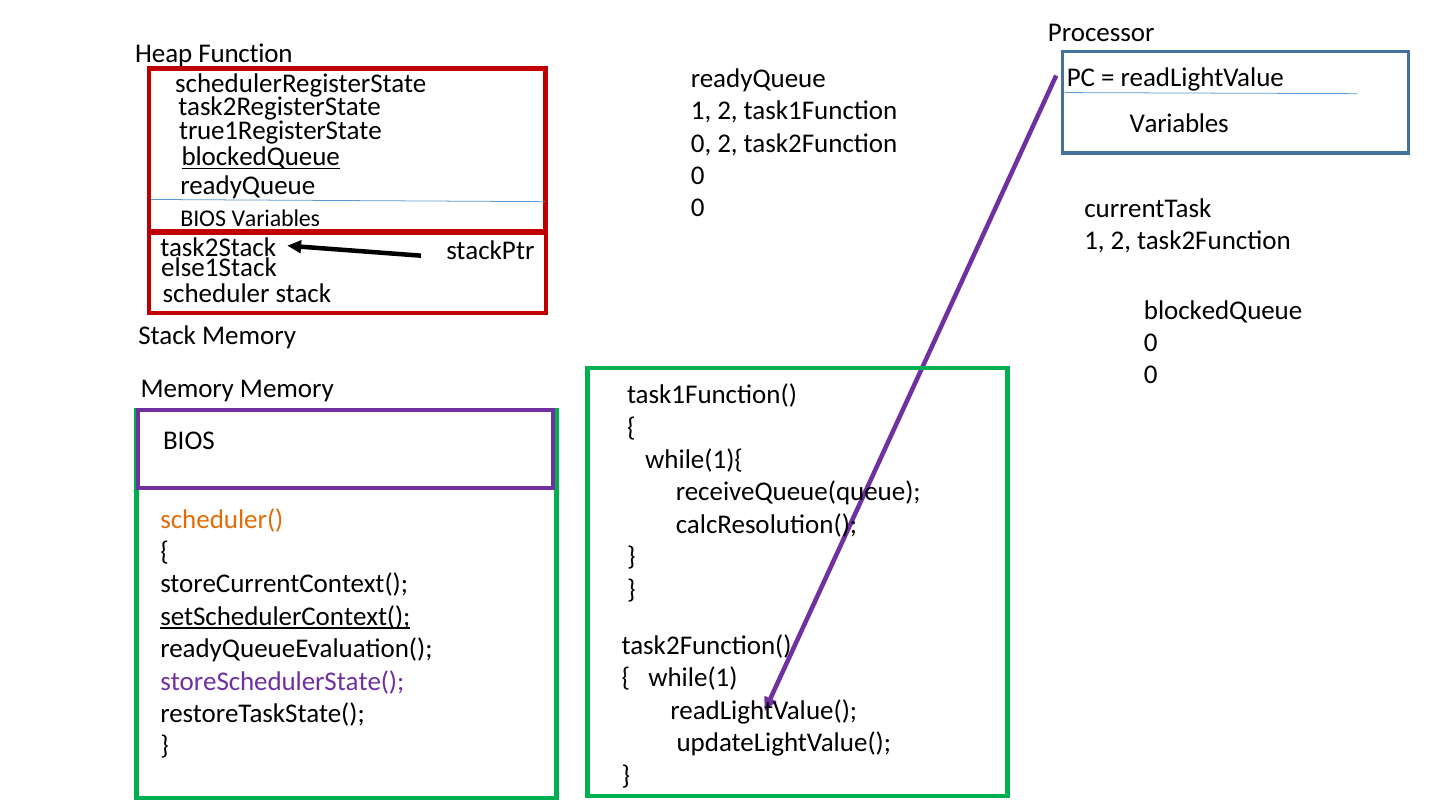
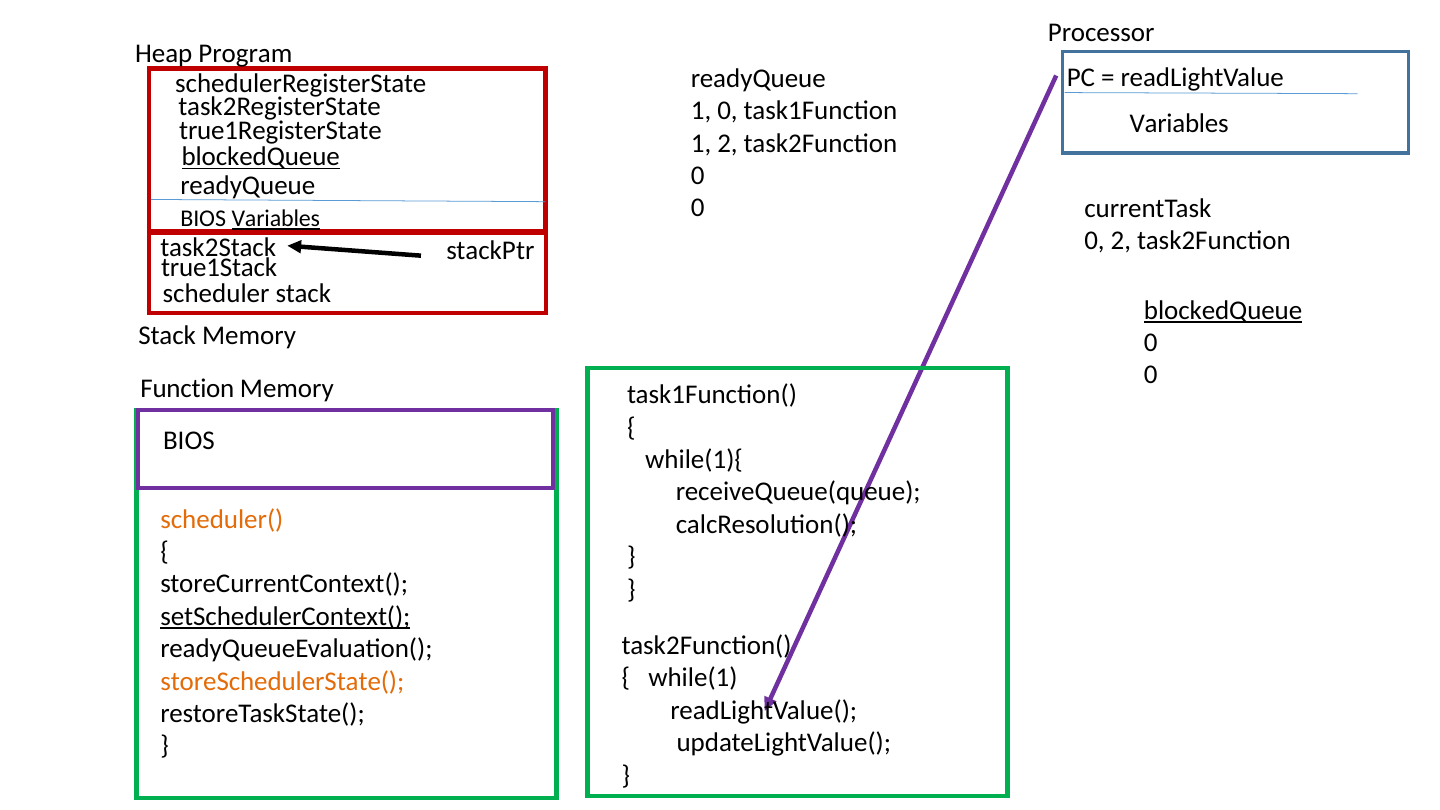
Function: Function -> Program (245, 53)
2: 2 -> 0 (727, 111)
0: 0 -> 1 (701, 143)
Variables underline: none -> present (276, 219)
1: 1 -> 0 (1094, 241)
else1Stack: else1Stack -> true1Stack (219, 268)
blockedQueue underline: none -> present (1223, 310)
Memory: Memory -> Function (187, 388)
storeSchedulerState( colour: purple -> orange (282, 681)
